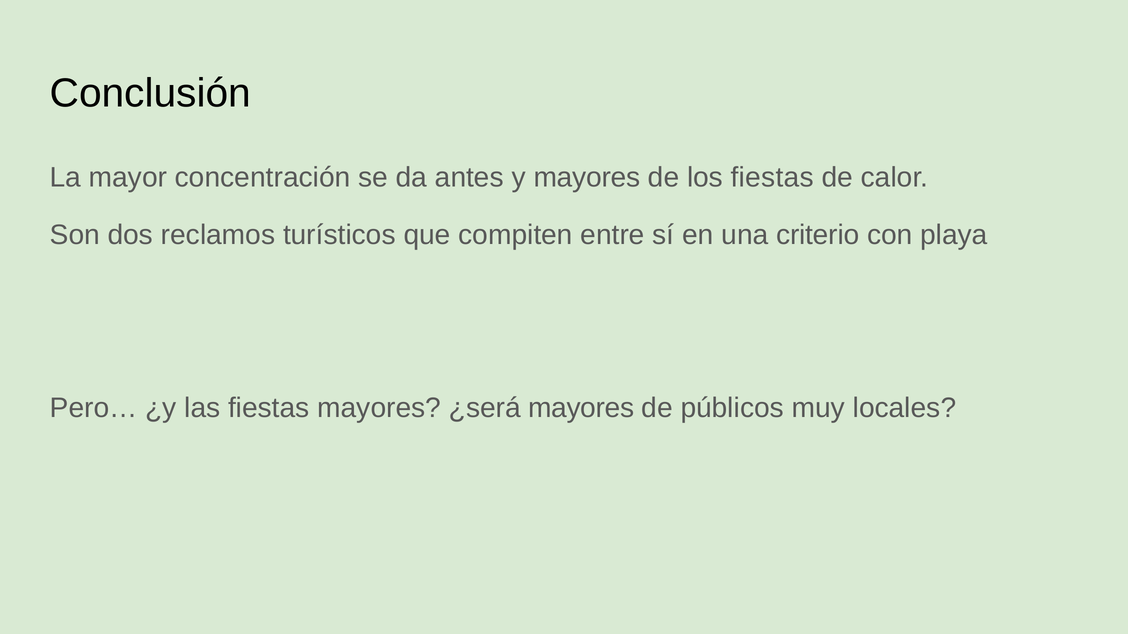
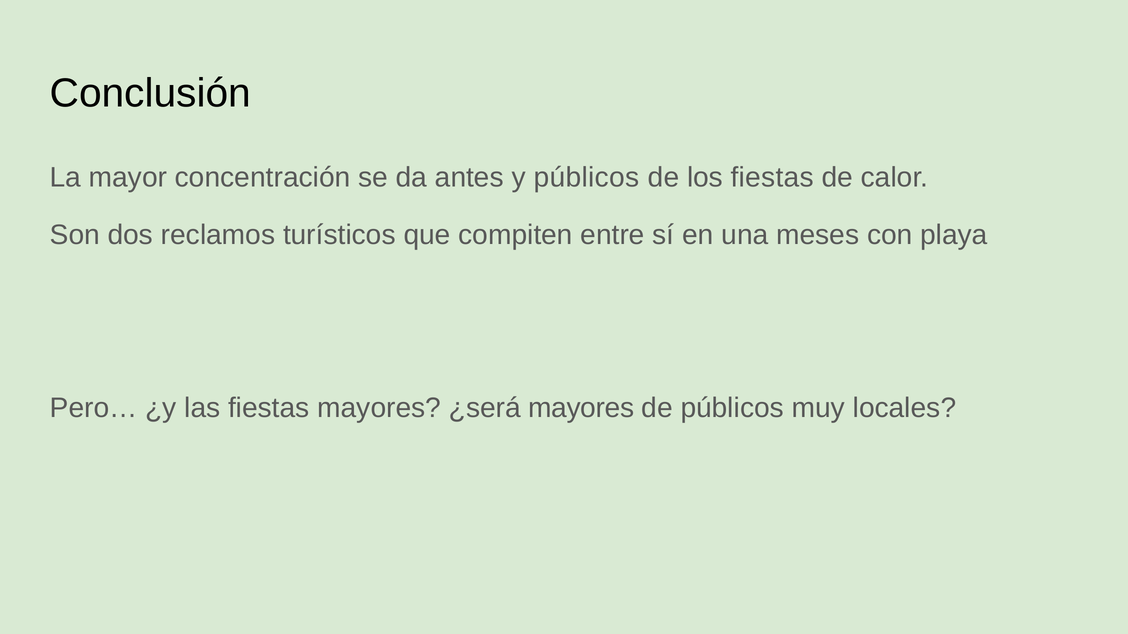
y mayores: mayores -> públicos (587, 177)
criterio: criterio -> meses (818, 235)
